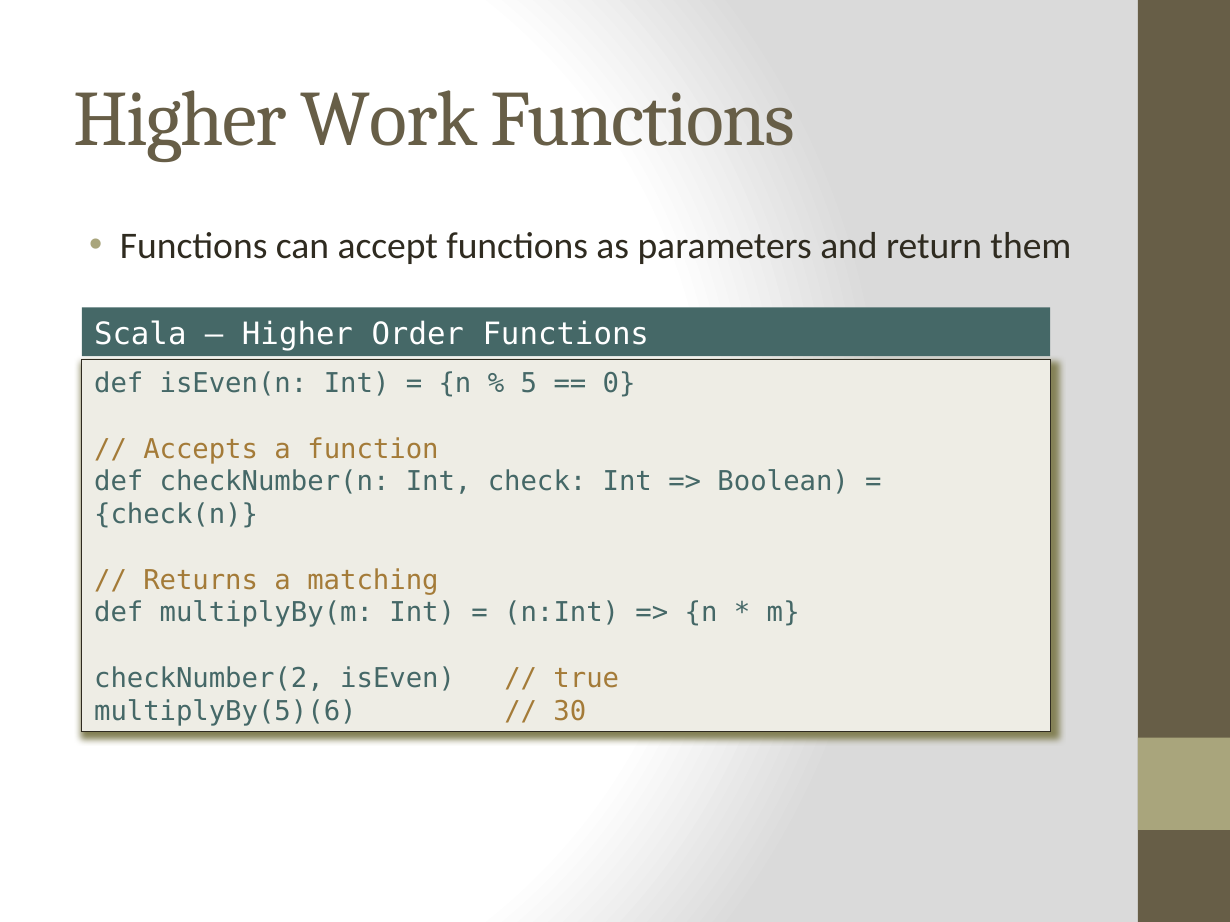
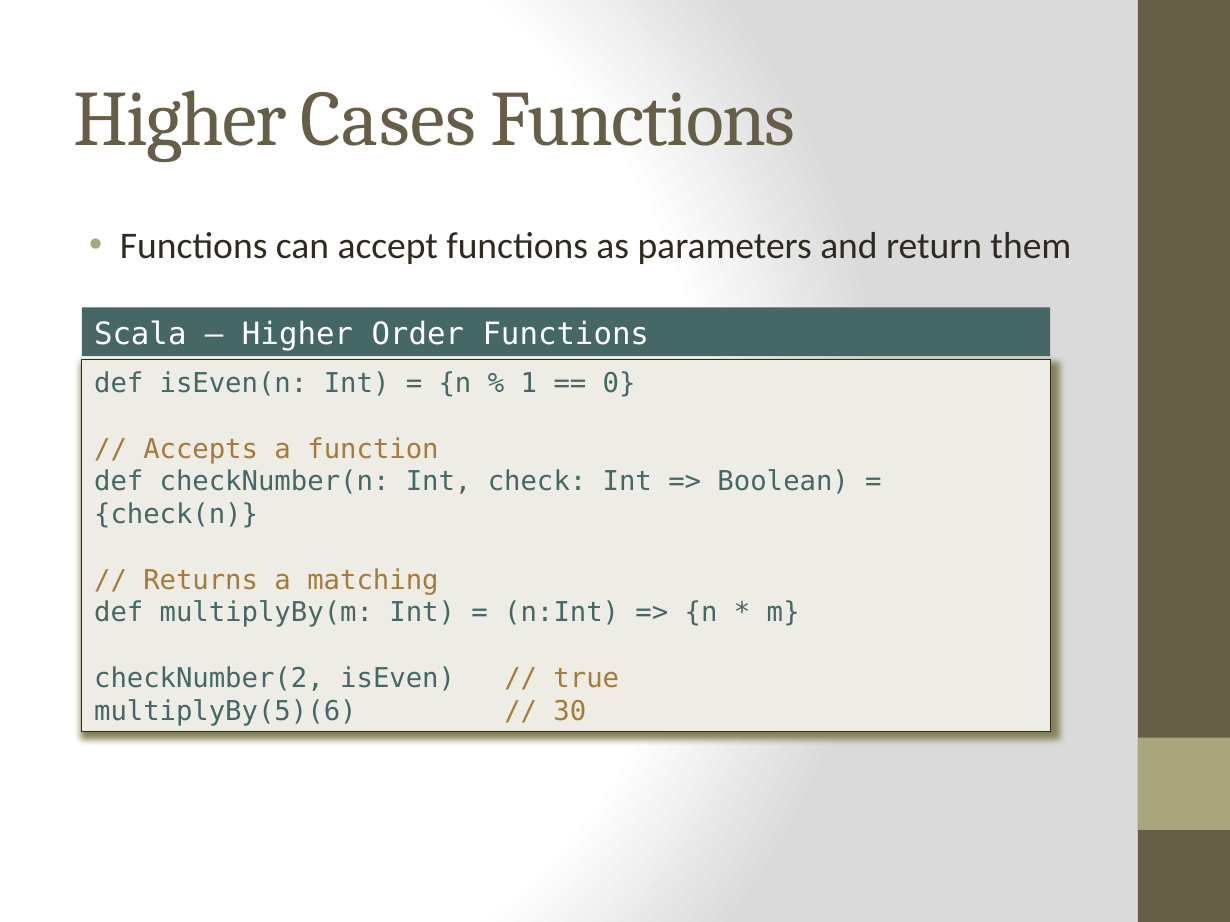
Work: Work -> Cases (388, 119)
5: 5 -> 1 (529, 384)
